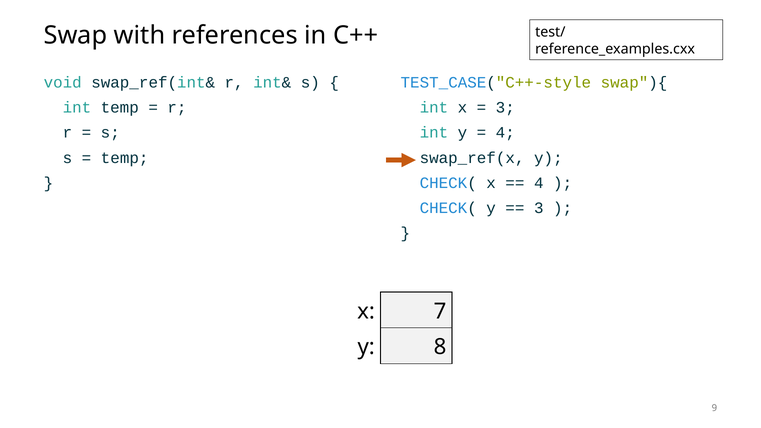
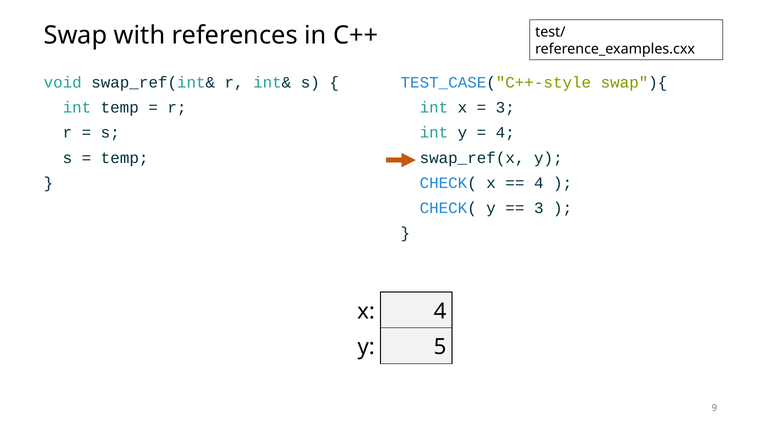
x 7: 7 -> 4 (440, 311)
8: 8 -> 5 (440, 347)
